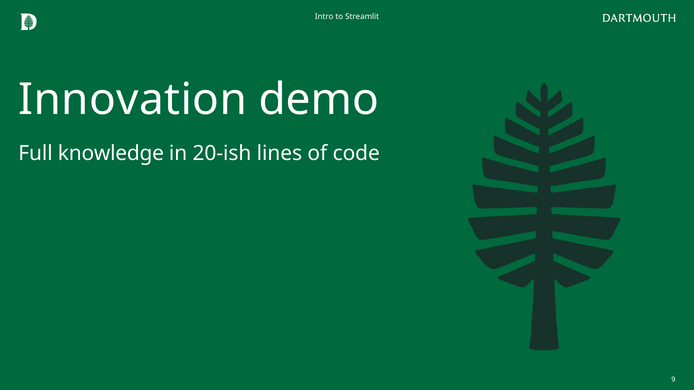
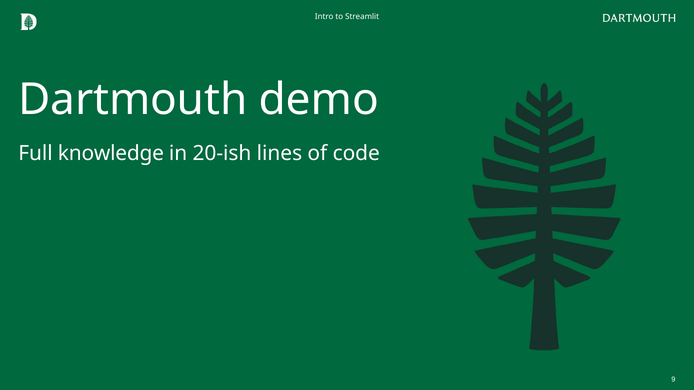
Innovation: Innovation -> Dartmouth (133, 100)
